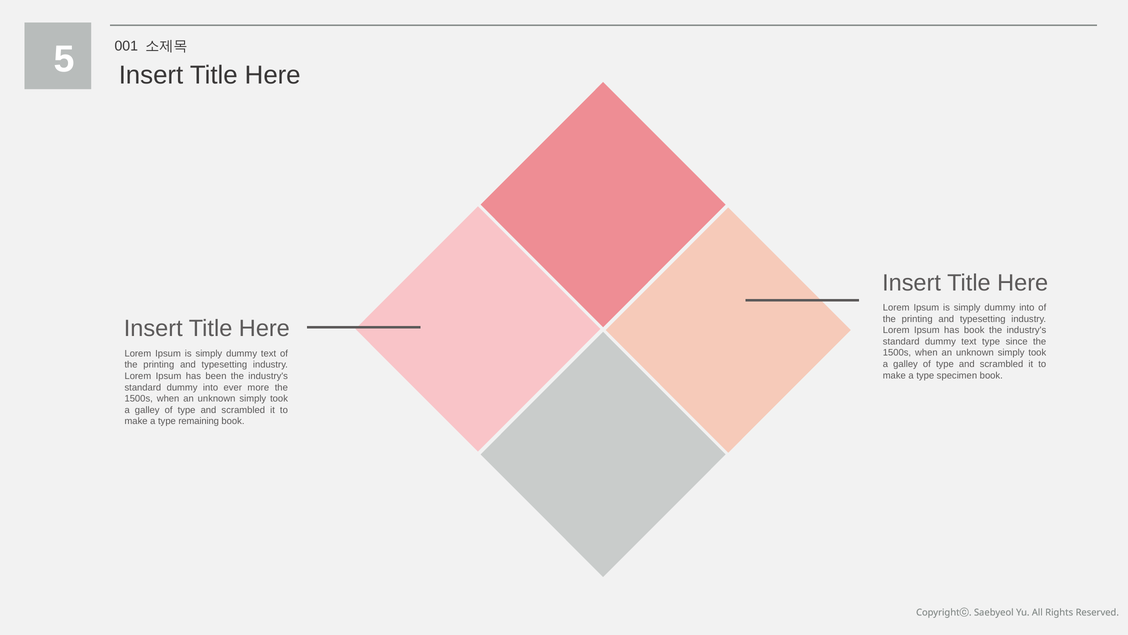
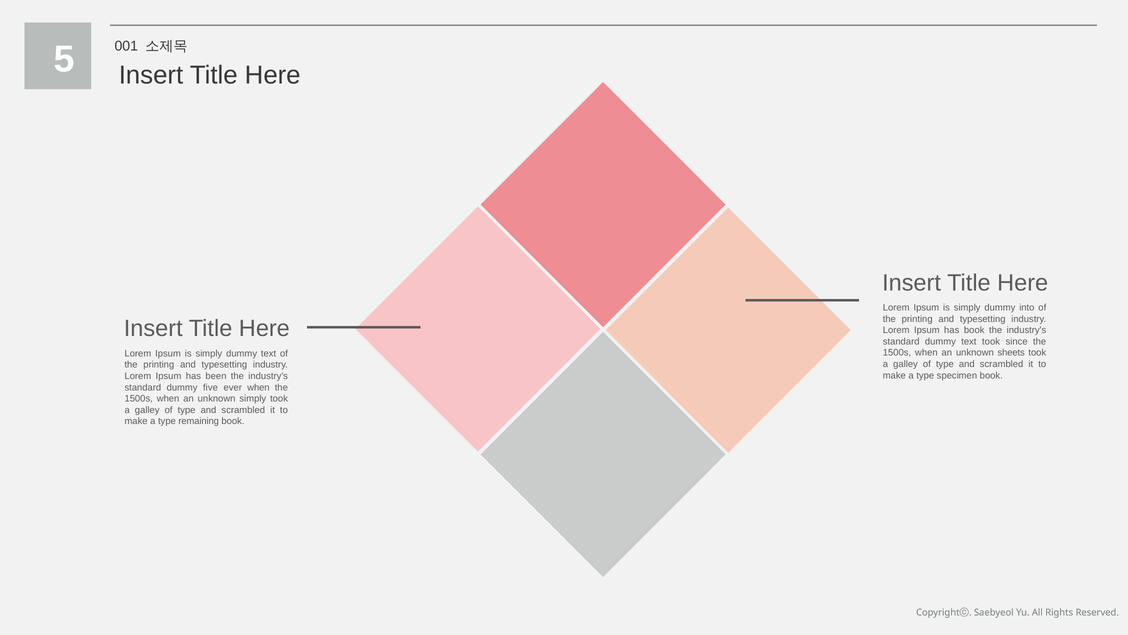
text type: type -> took (991, 341)
simply: simply -> sheets (1011, 353)
standard dummy into: into -> five (210, 387)
ever more: more -> when (258, 387)
